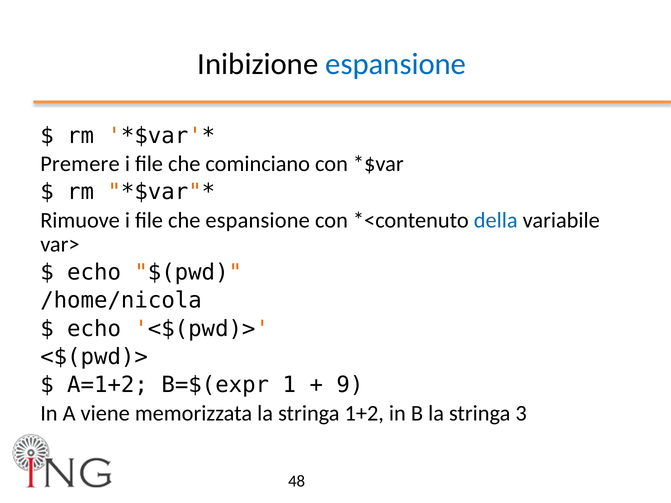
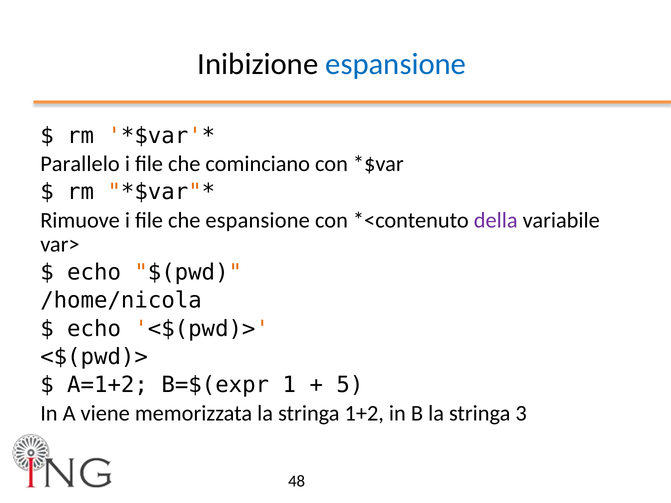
Premere: Premere -> Parallelo (80, 164)
della colour: blue -> purple (496, 220)
9: 9 -> 5 (350, 385)
